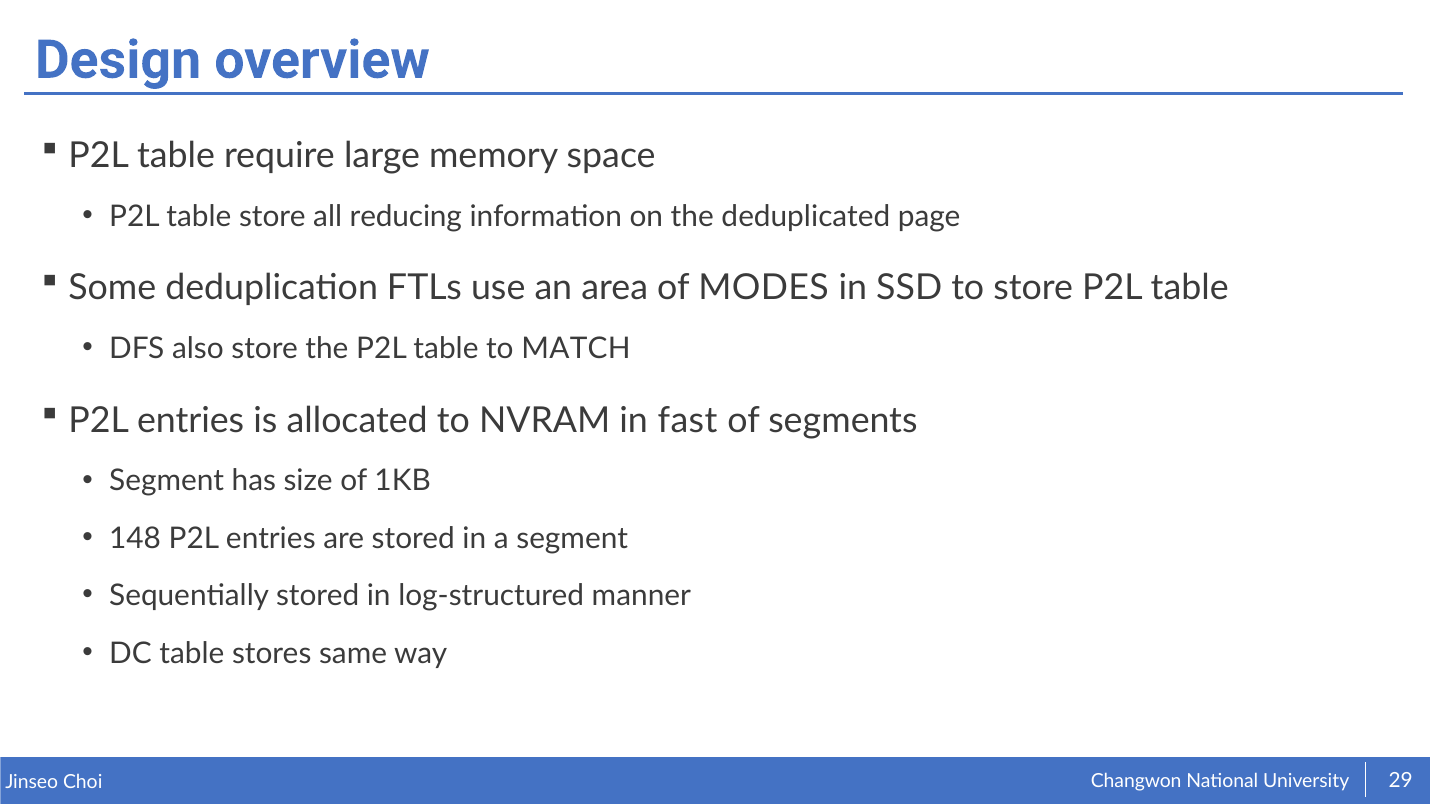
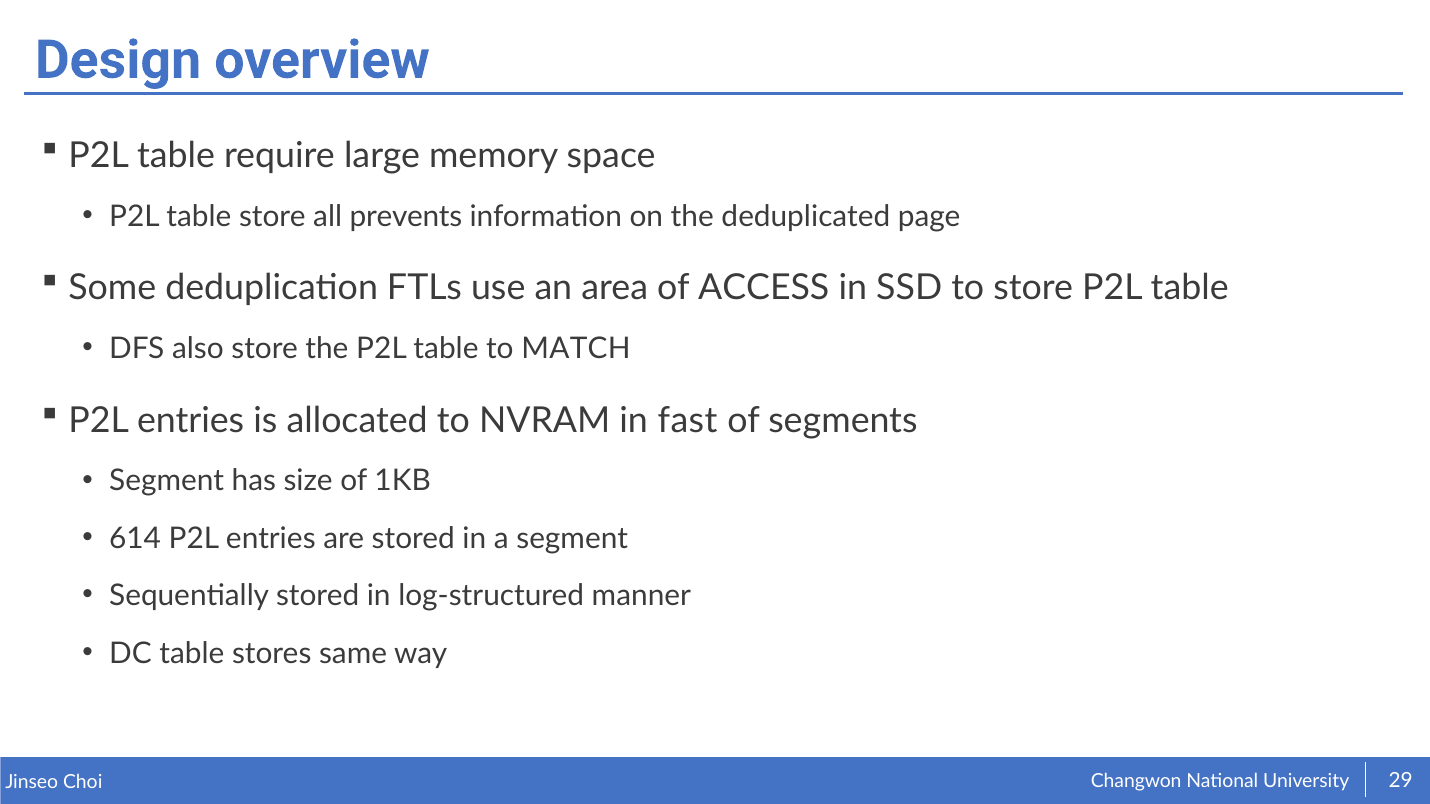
reducing: reducing -> prevents (406, 216)
MODES: MODES -> ACCESS (764, 288)
148: 148 -> 614 (135, 539)
